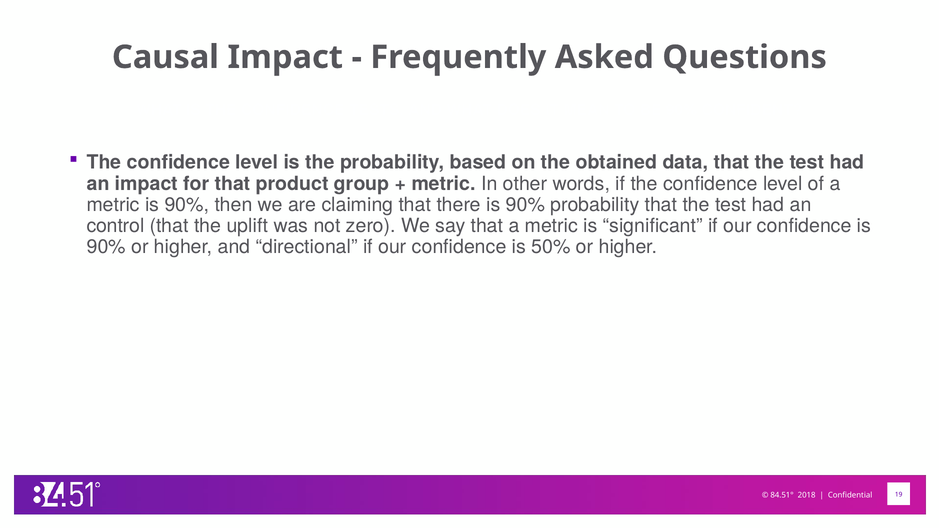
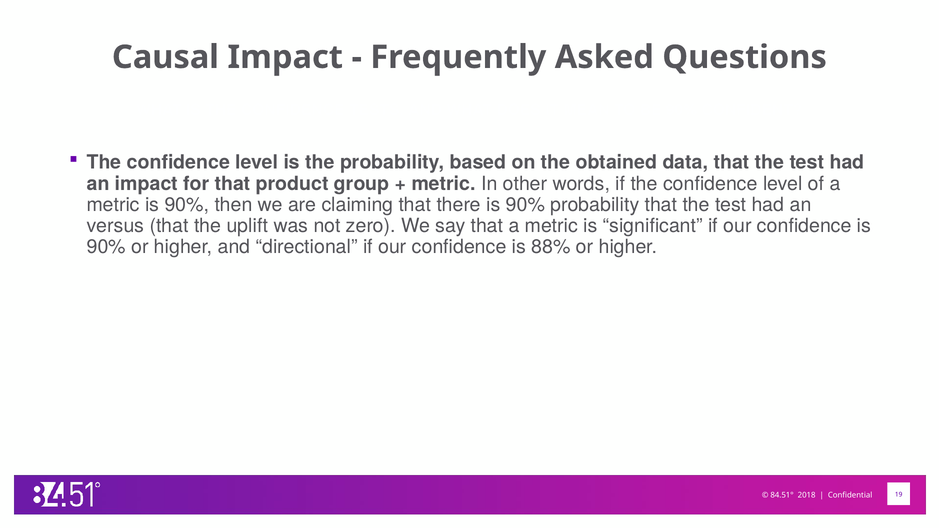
control: control -> versus (115, 226)
50%: 50% -> 88% (551, 247)
